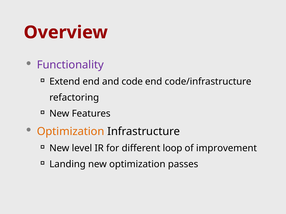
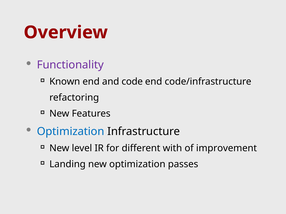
Extend: Extend -> Known (65, 82)
Optimization colour: orange -> blue (71, 132)
loop: loop -> with (172, 149)
